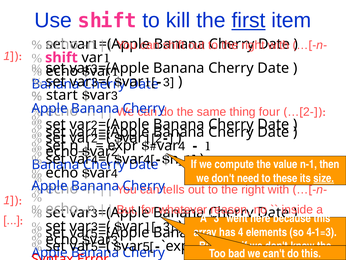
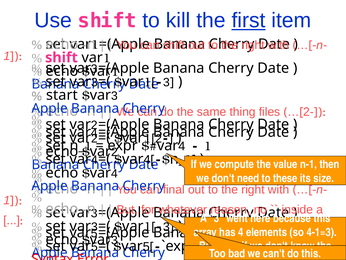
four: four -> files (270, 112)
size underline: present -> none (324, 178)
tells: tells -> final (174, 189)
